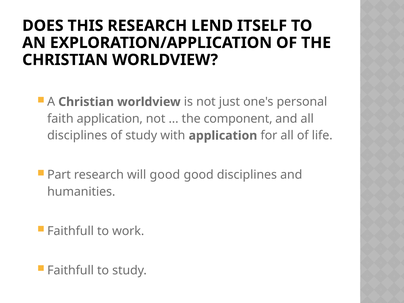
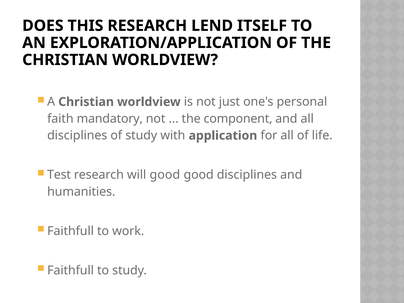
faith application: application -> mandatory (110, 119)
Part: Part -> Test (59, 175)
